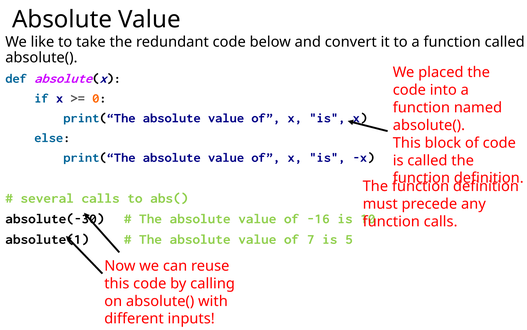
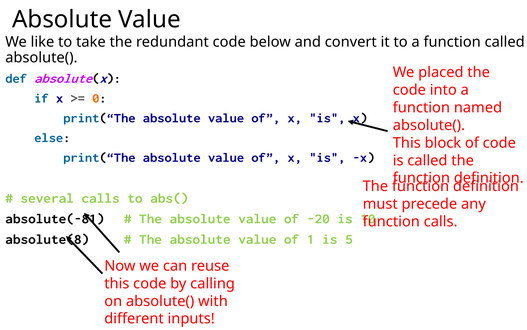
absolute(-30: absolute(-30 -> absolute(-81 (55, 218)
-16: -16 -> -20 (318, 218)
absolute(1: absolute(1 -> absolute(8 (47, 239)
7: 7 -> 1 (311, 239)
